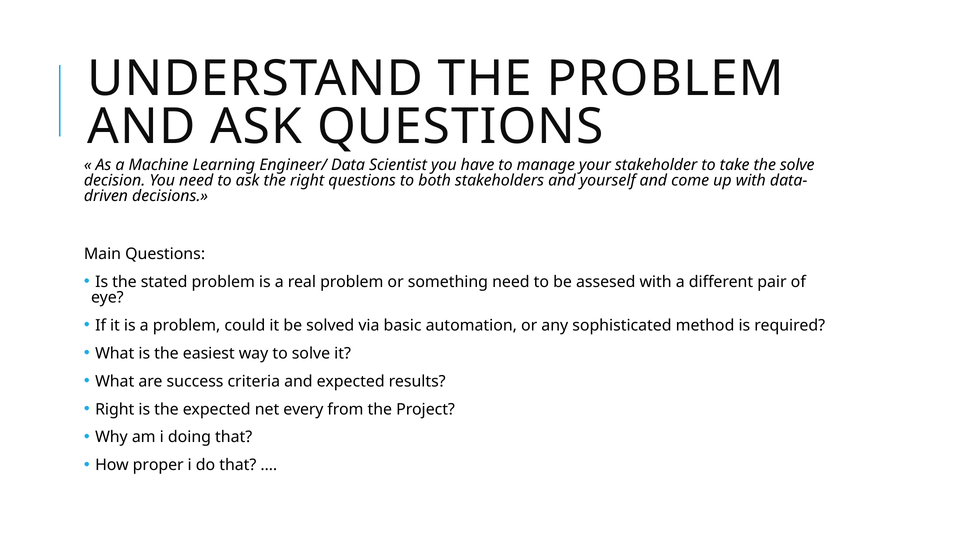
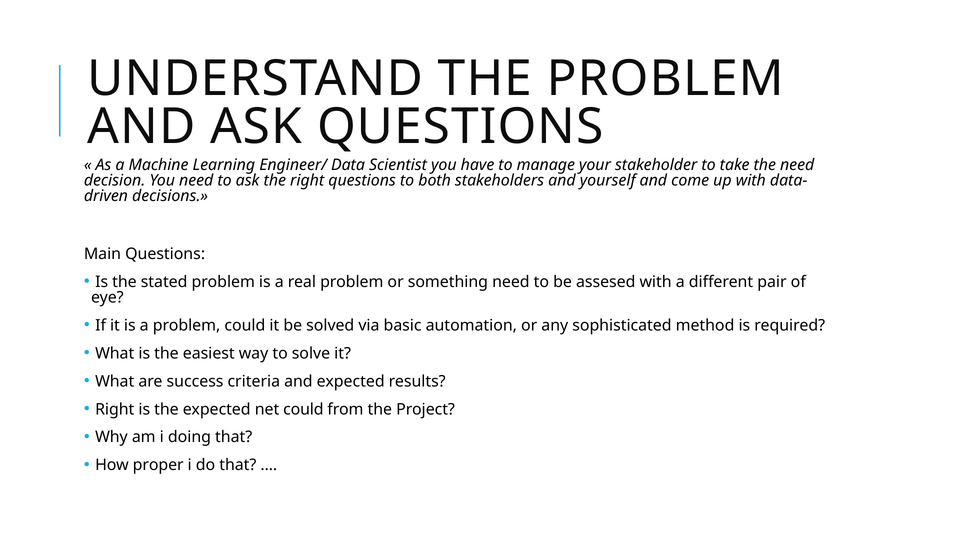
the solve: solve -> need (797, 165)
net every: every -> could (303, 409)
